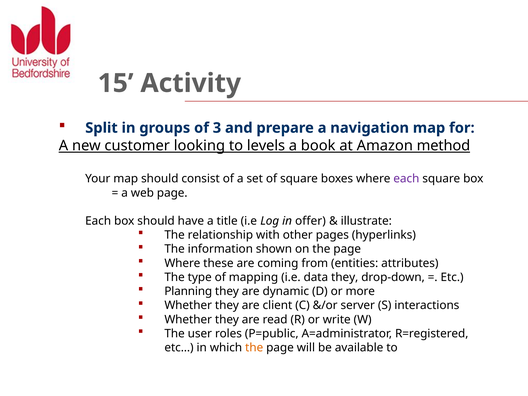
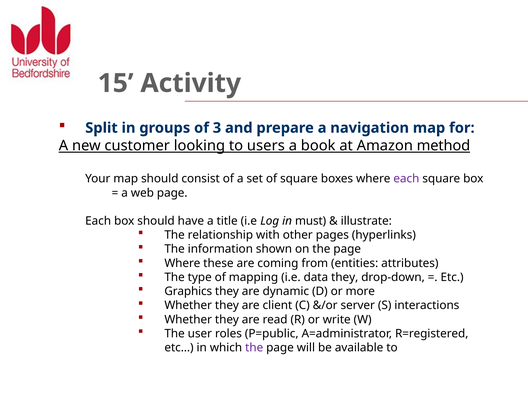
levels: levels -> users (266, 146)
offer: offer -> must (311, 221)
Planning: Planning -> Graphics (188, 291)
the colour: orange -> purple (254, 348)
